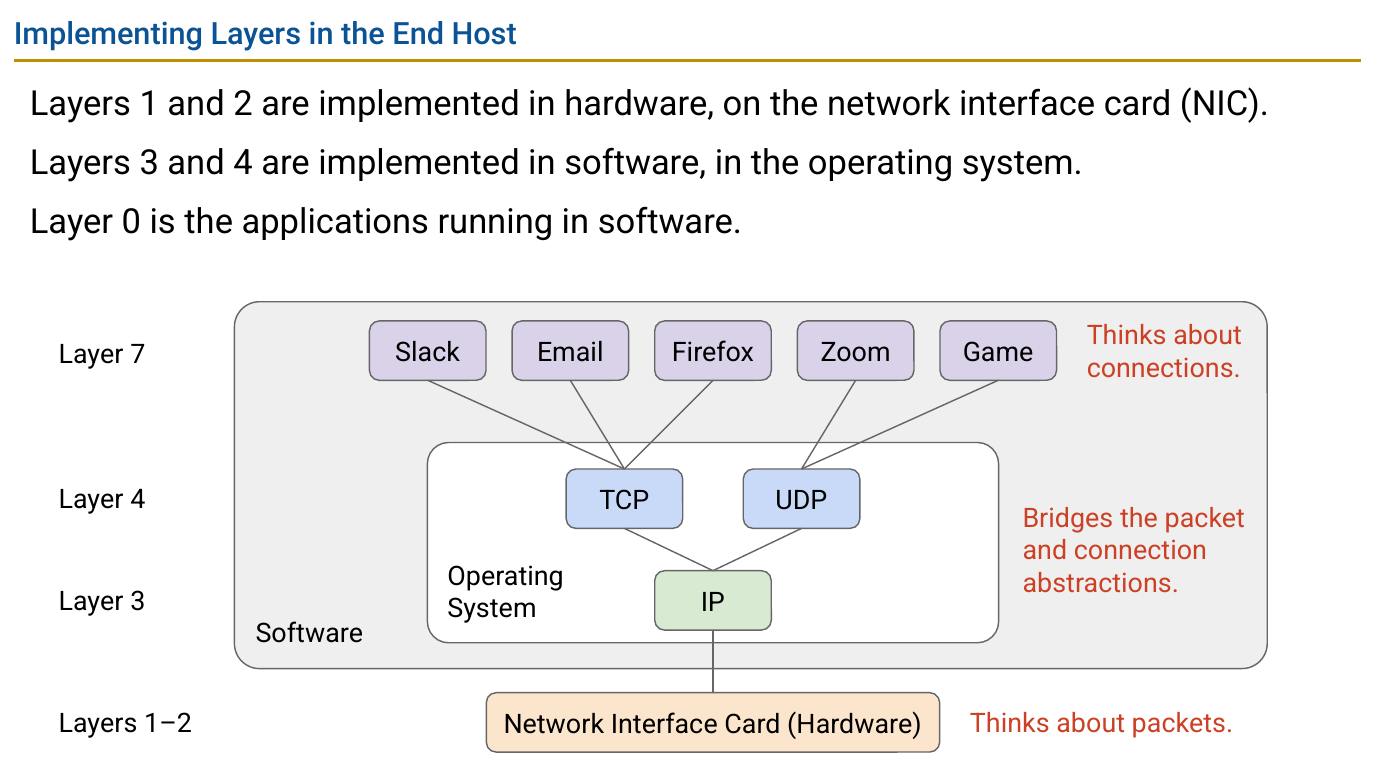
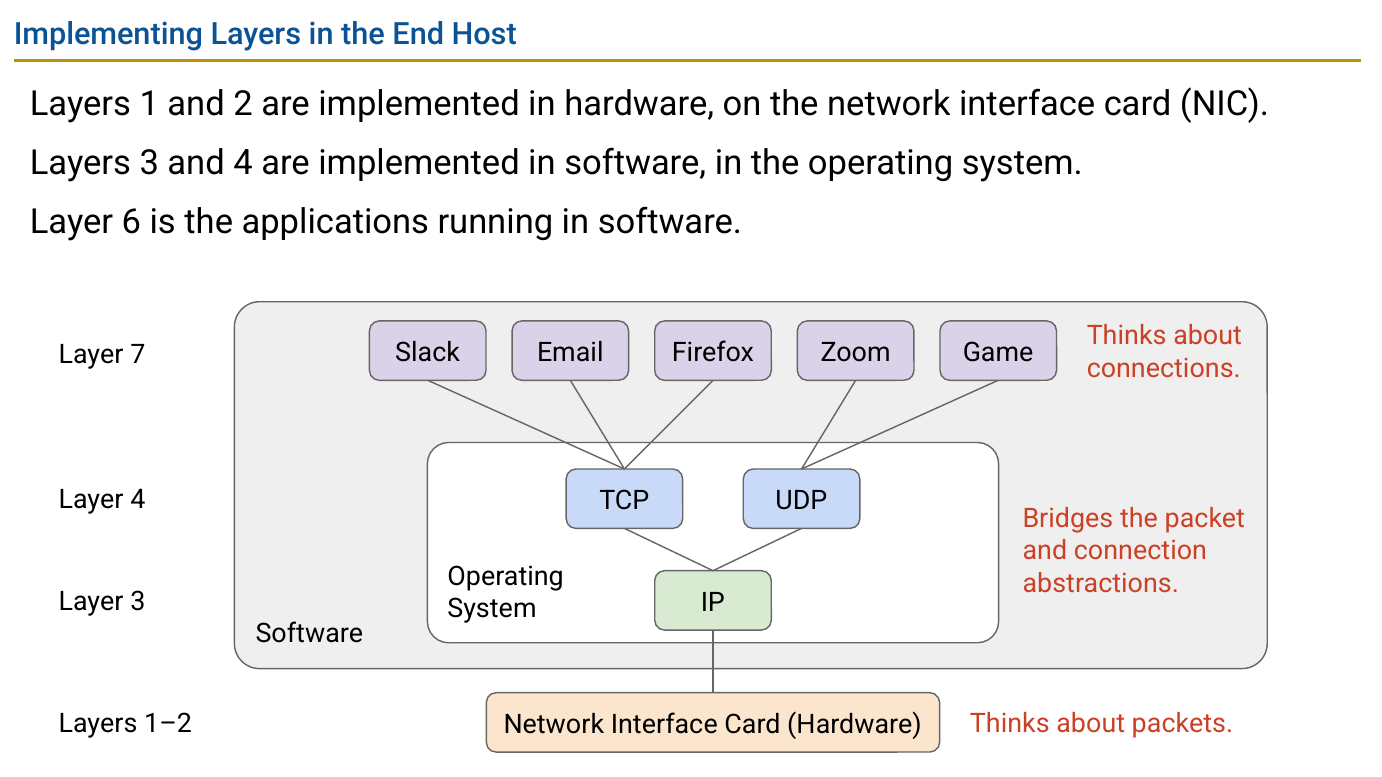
0: 0 -> 6 (131, 222)
